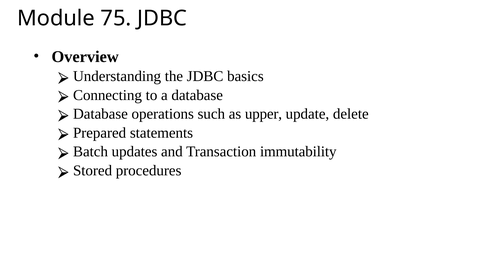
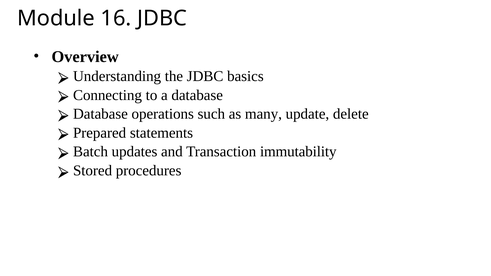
75: 75 -> 16 (116, 18)
upper: upper -> many (263, 114)
